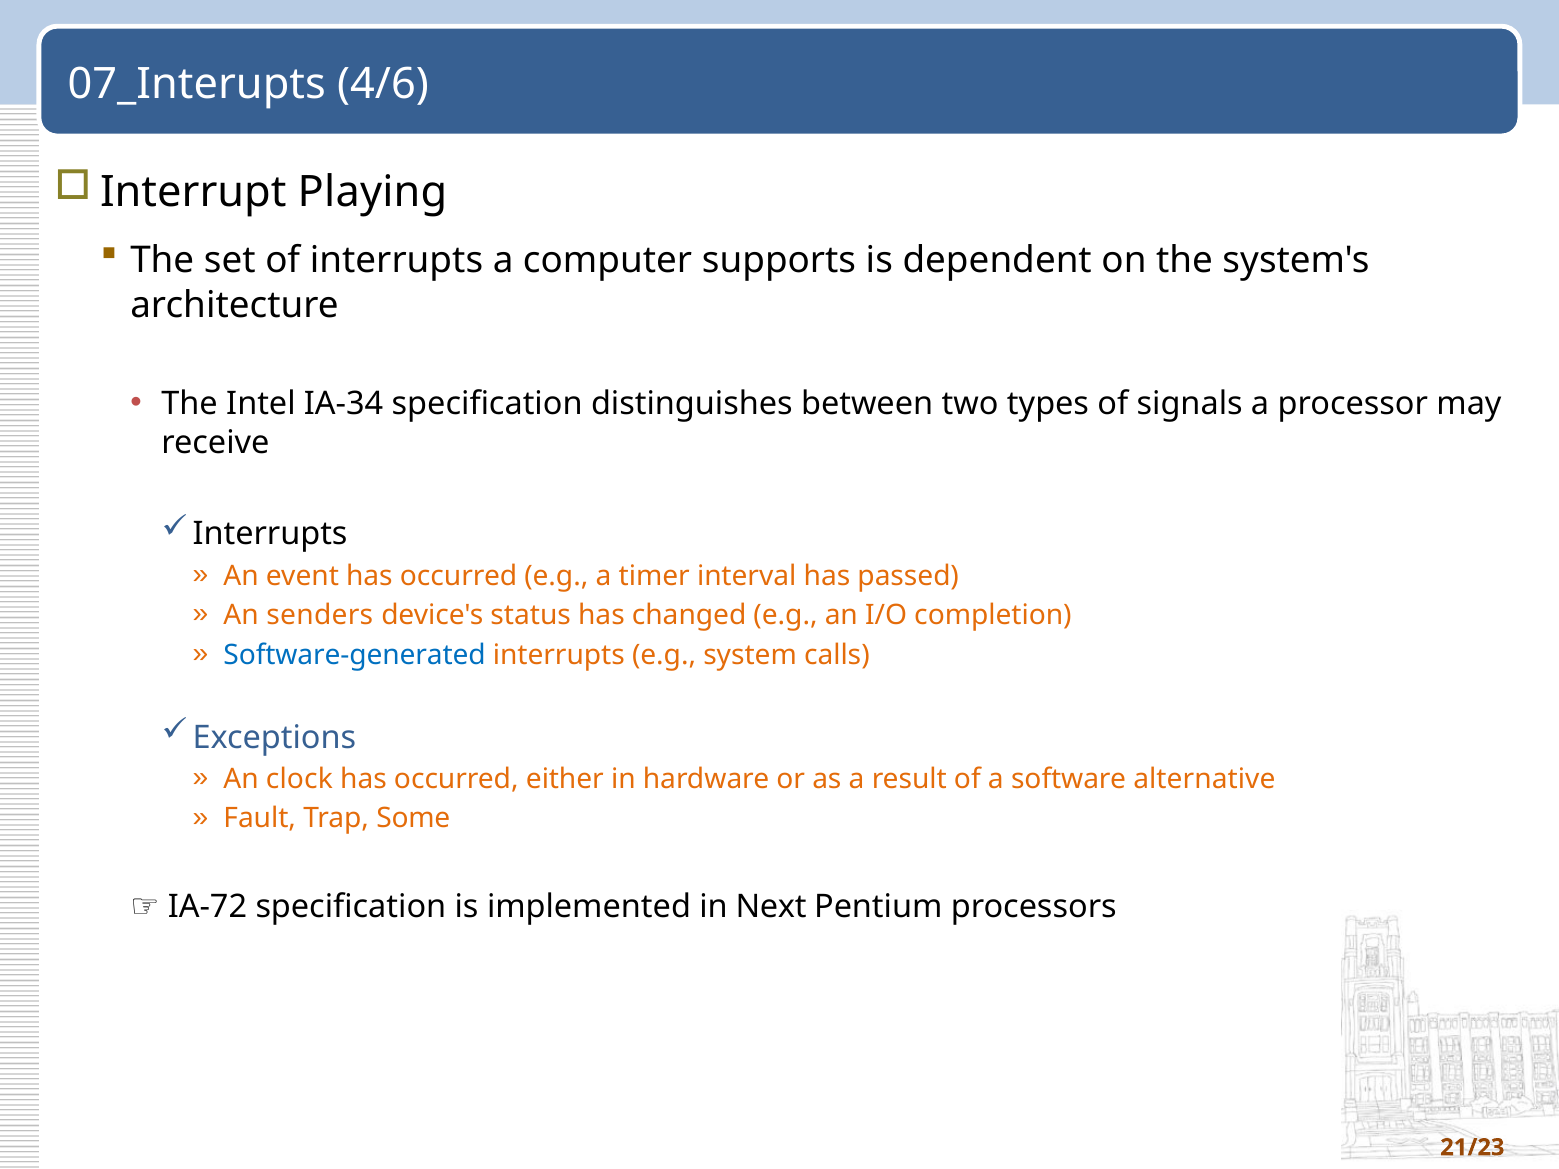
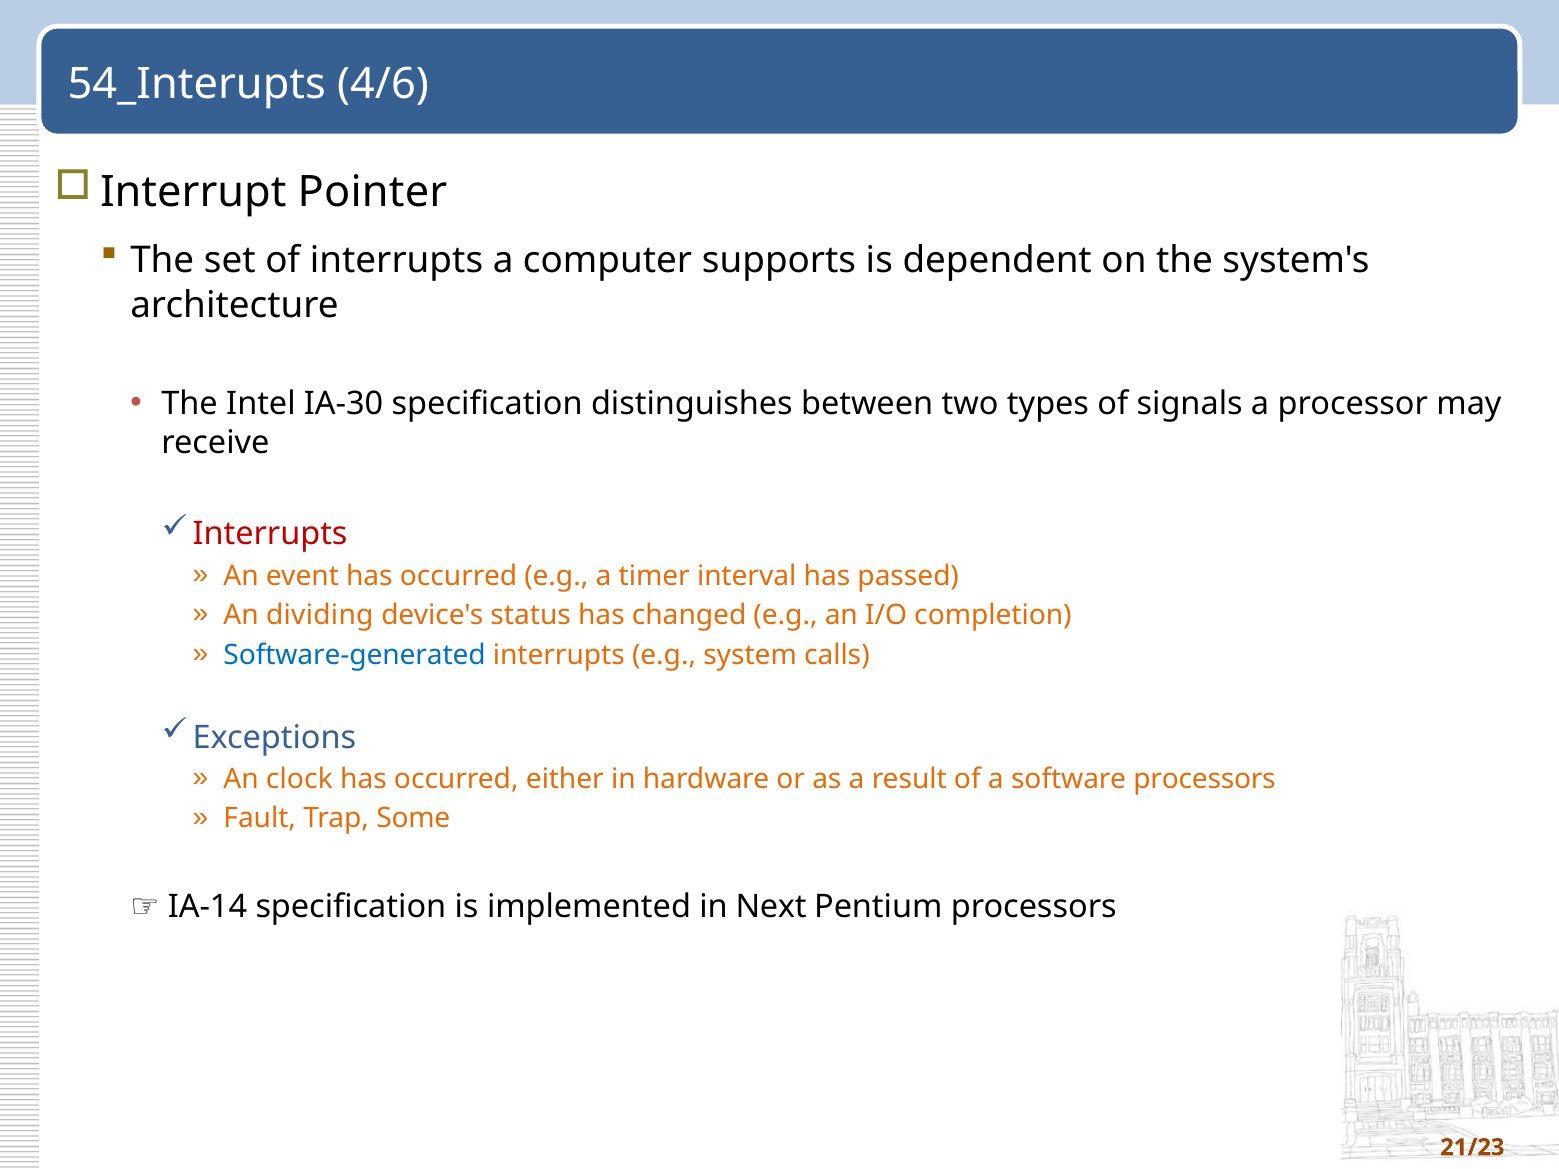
07_Interupts: 07_Interupts -> 54_Interupts (197, 84)
Playing: Playing -> Pointer (373, 193)
IA-34: IA-34 -> IA-30 (344, 404)
Interrupts colour: black -> red (270, 534)
senders: senders -> dividing (320, 615)
software alternative: alternative -> processors (1205, 779)
IA-72: IA-72 -> IA-14 (207, 907)
